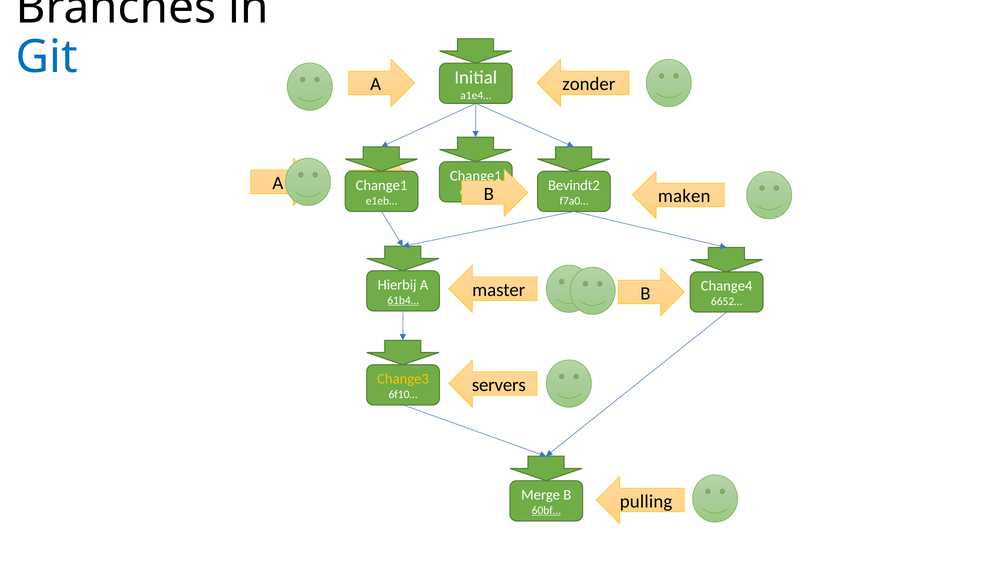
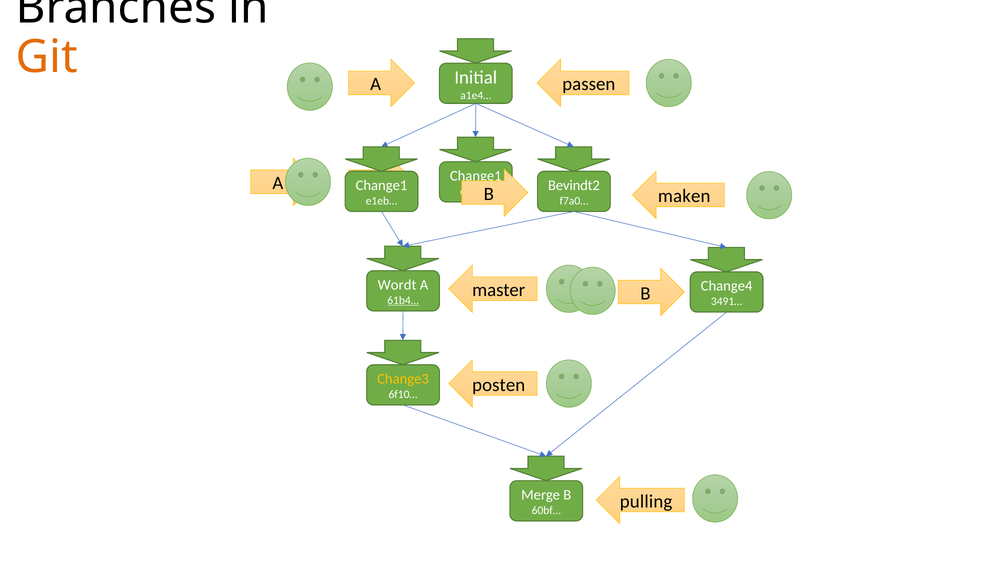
Git colour: blue -> orange (47, 57)
zonder: zonder -> passen (589, 84)
Hierbij: Hierbij -> Wordt (397, 285)
6652…: 6652… -> 3491… (727, 301)
servers: servers -> posten (499, 385)
60bf… underline: present -> none (546, 510)
